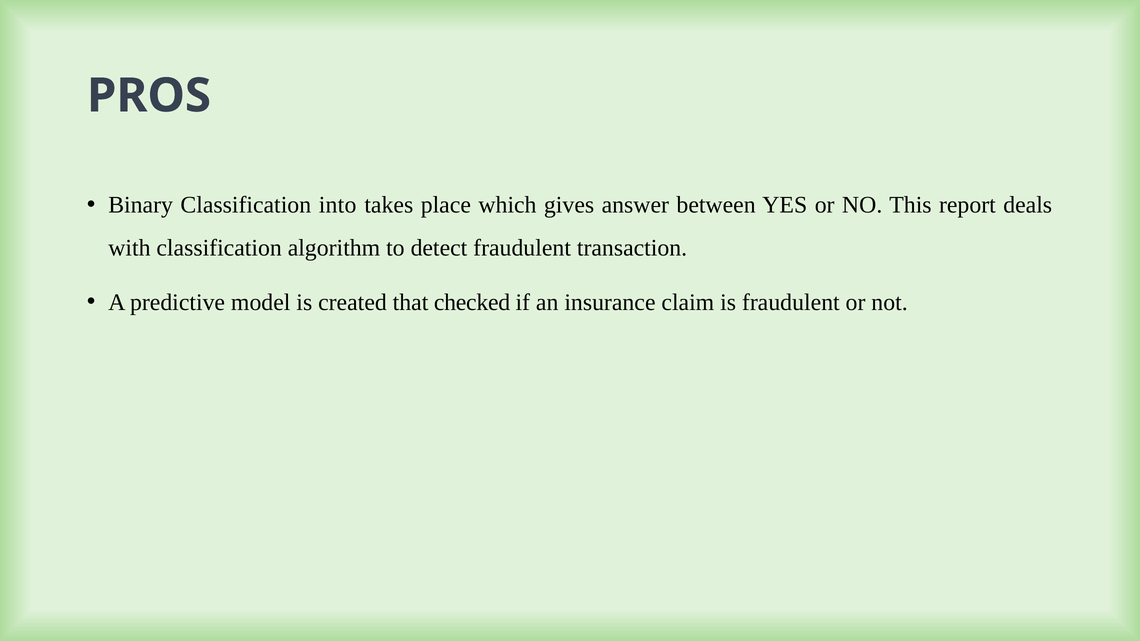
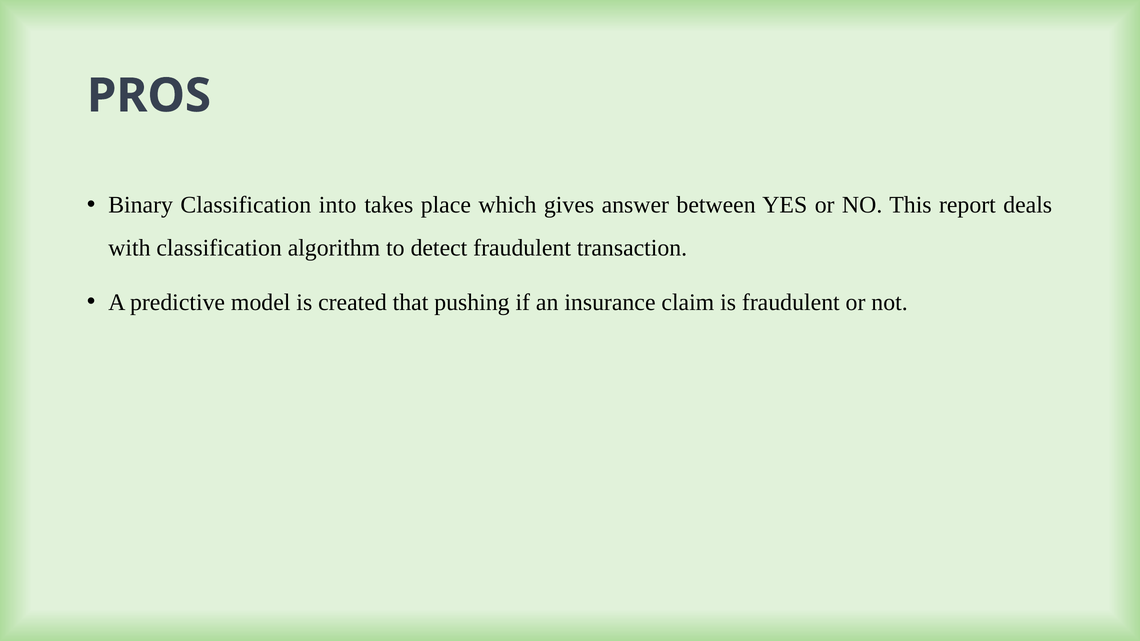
checked: checked -> pushing (472, 303)
